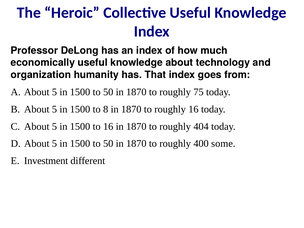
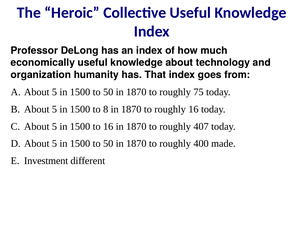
404: 404 -> 407 (201, 126)
some: some -> made (223, 144)
